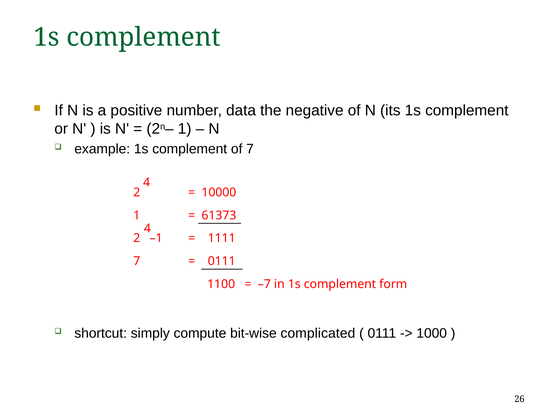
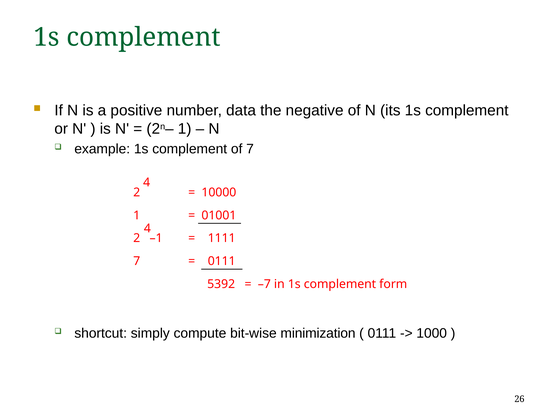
61373: 61373 -> 01001 (219, 215)
1100: 1100 -> 5392 (221, 284)
complicated: complicated -> minimization (318, 333)
